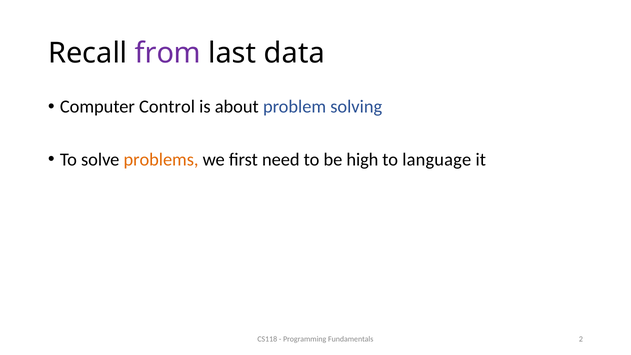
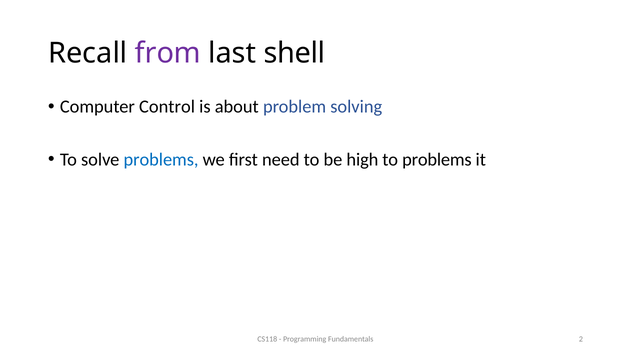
data: data -> shell (294, 53)
problems colour: orange -> blue (161, 160)
to language: language -> problems (437, 160)
